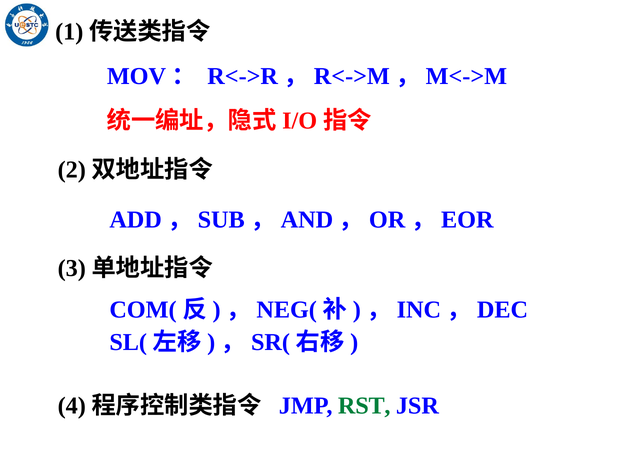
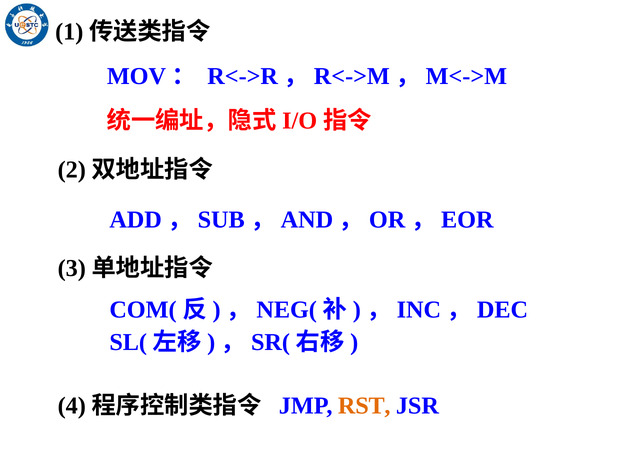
RST colour: green -> orange (364, 406)
